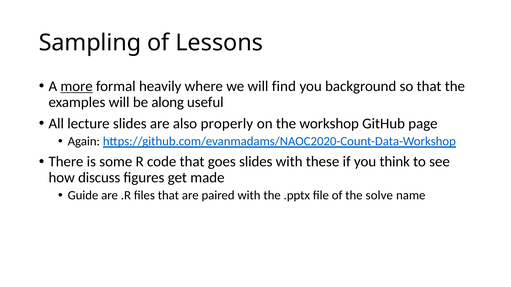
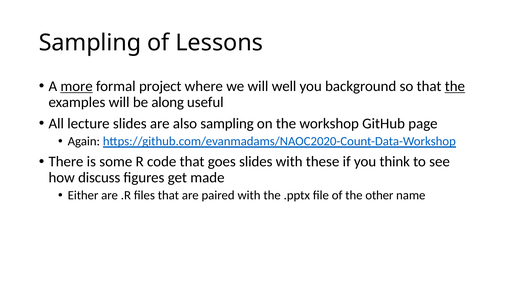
heavily: heavily -> project (160, 86)
find: find -> well (284, 86)
the underline: none -> present (455, 86)
also properly: properly -> sampling (227, 124)
Guide: Guide -> Either (83, 196)
solve: solve -> other (379, 196)
